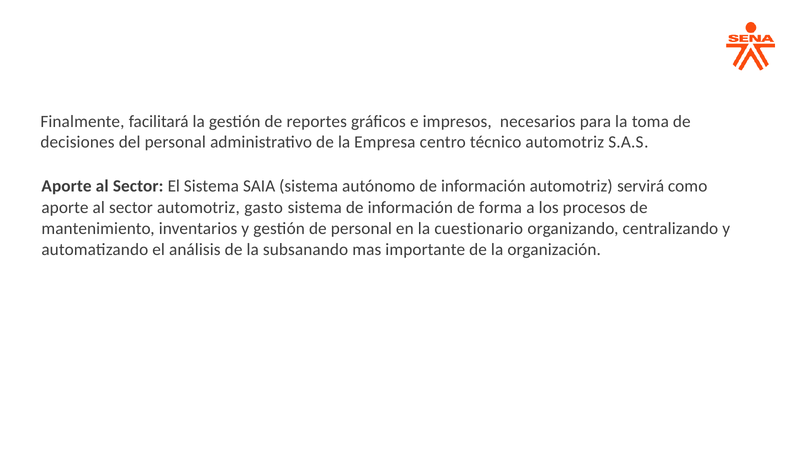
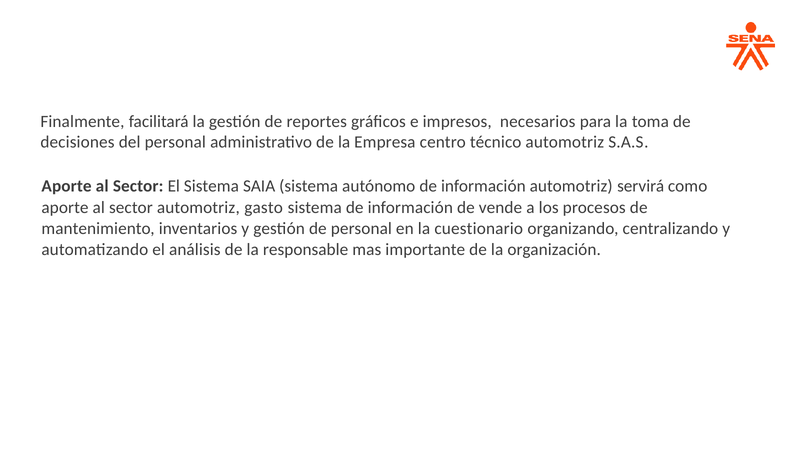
forma: forma -> vende (500, 207)
subsanando: subsanando -> responsable (306, 250)
